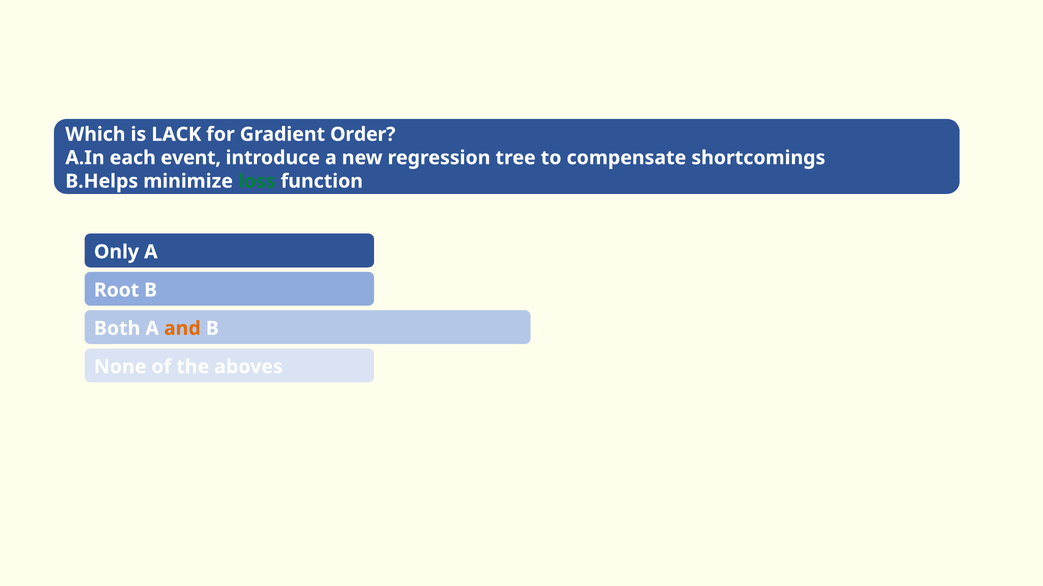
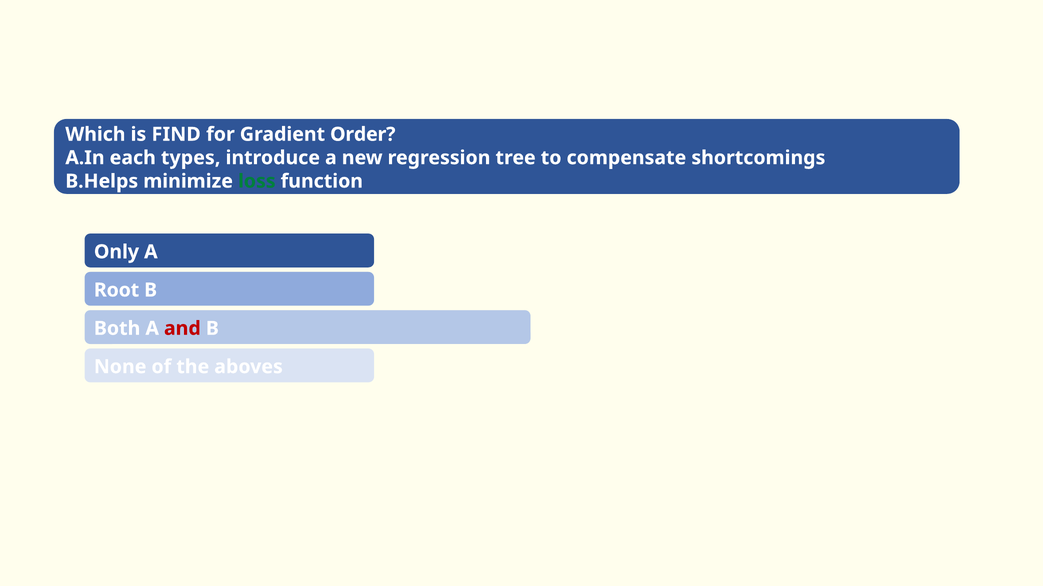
LACK: LACK -> FIND (176, 135)
event: event -> types (191, 158)
and colour: orange -> red (182, 329)
